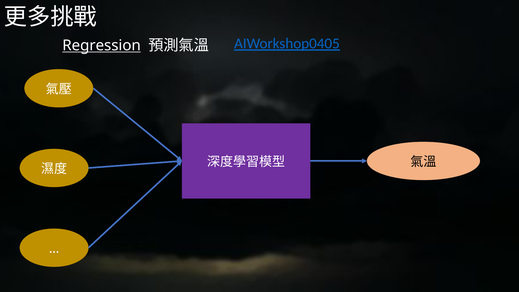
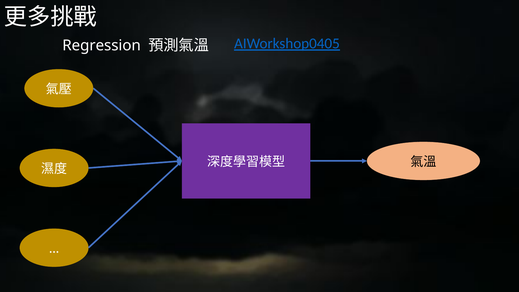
Regression underline: present -> none (102, 45)
